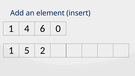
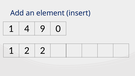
6: 6 -> 9 (42, 29)
1 5: 5 -> 2 (27, 50)
